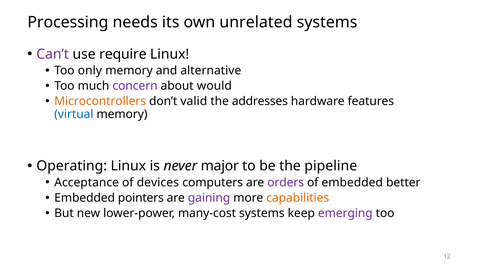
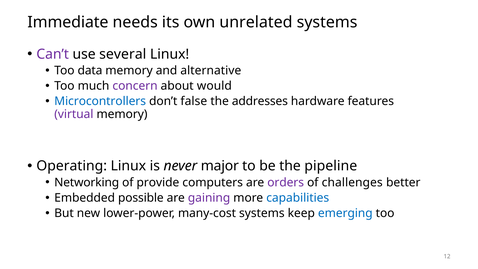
Processing: Processing -> Immediate (68, 22)
require: require -> several (123, 54)
only: only -> data (90, 71)
Microcontrollers colour: orange -> blue (100, 101)
valid: valid -> false (194, 101)
virtual colour: blue -> purple (74, 114)
Acceptance: Acceptance -> Networking (87, 182)
devices: devices -> provide (158, 182)
of embedded: embedded -> challenges (352, 182)
pointers: pointers -> possible (141, 198)
capabilities colour: orange -> blue (298, 198)
emerging colour: purple -> blue (345, 213)
